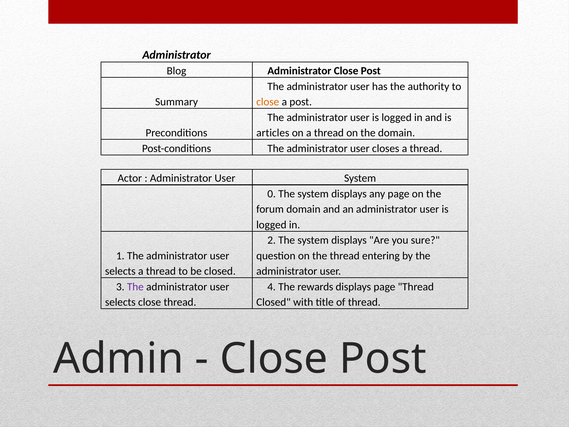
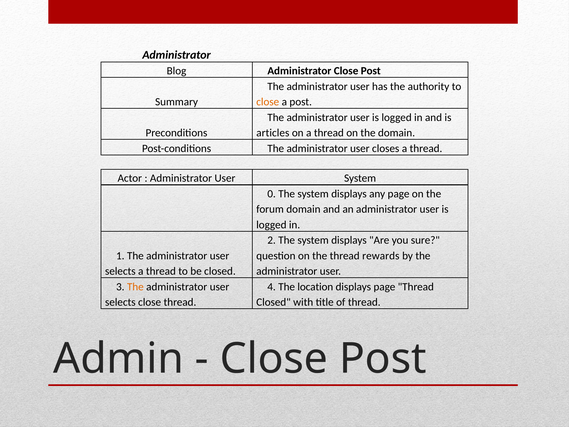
entering: entering -> rewards (381, 256)
The colour: purple -> orange (135, 287)
rewards: rewards -> location (315, 287)
